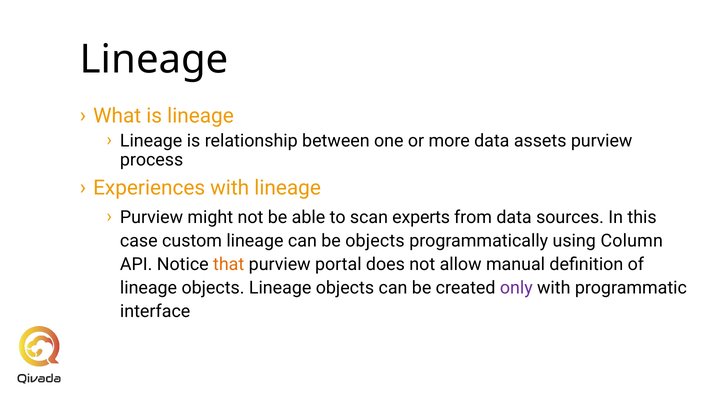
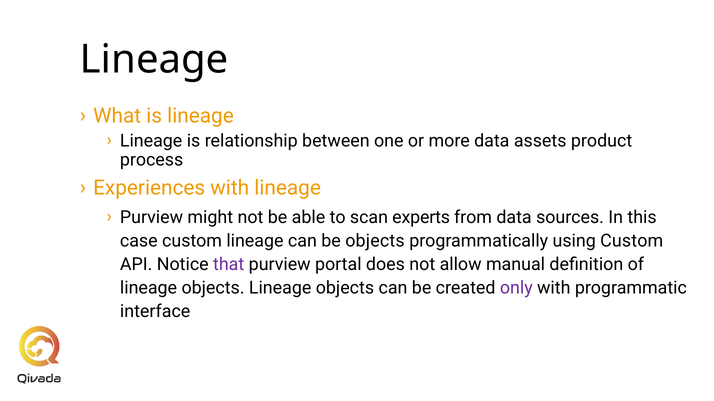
assets purview: purview -> product (602, 141)
using Column: Column -> Custom (632, 241)
that colour: orange -> purple (229, 265)
